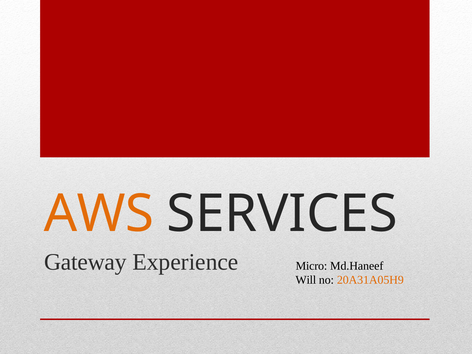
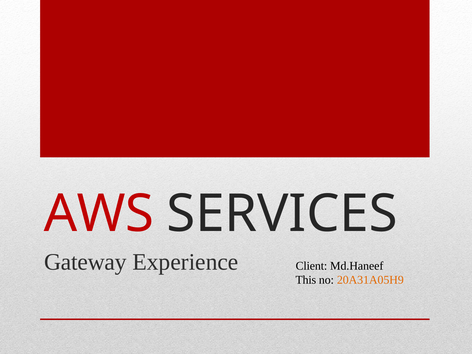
AWS colour: orange -> red (99, 214)
Micro: Micro -> Client (311, 266)
Will: Will -> This (306, 280)
